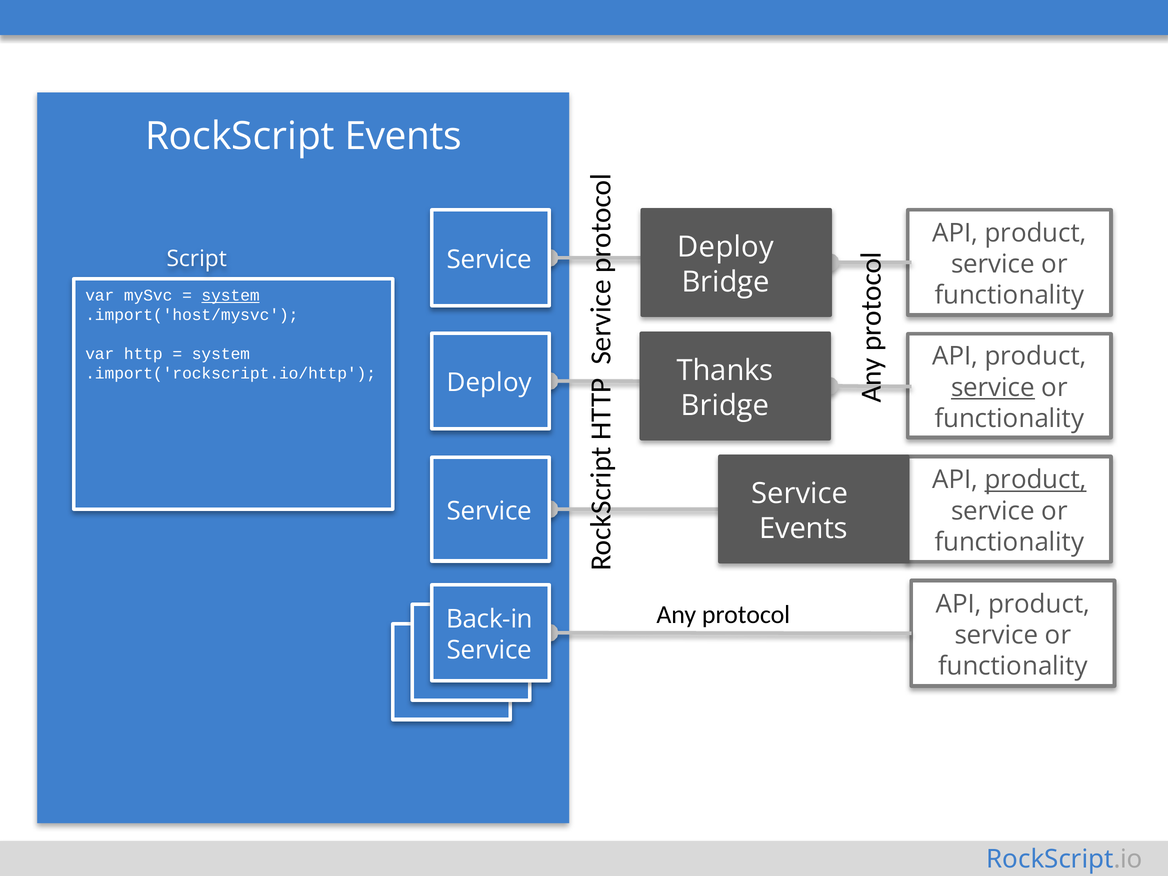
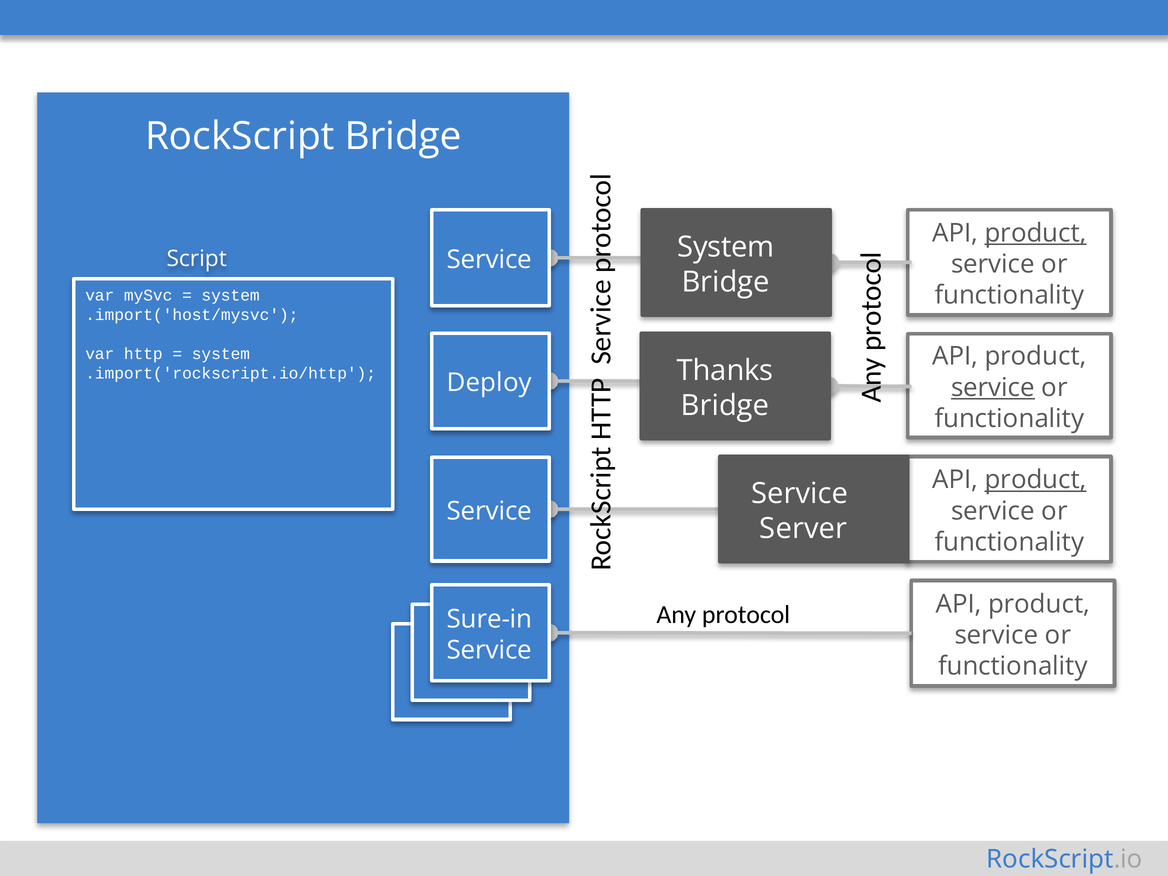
RockScript Events: Events -> Bridge (403, 136)
product underline: none -> present (1036, 233)
Deploy: Deploy -> System (726, 247)
system underline: present -> none (231, 295)
Events: Events -> Server (803, 529)
Back-in: Back-in -> Sure-in (489, 619)
